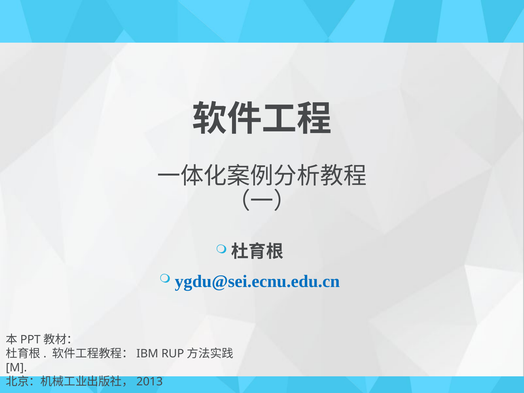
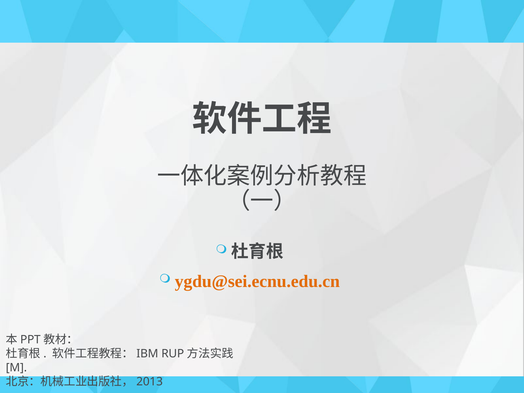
ygdu@sei.ecnu.edu.cn colour: blue -> orange (257, 281)
